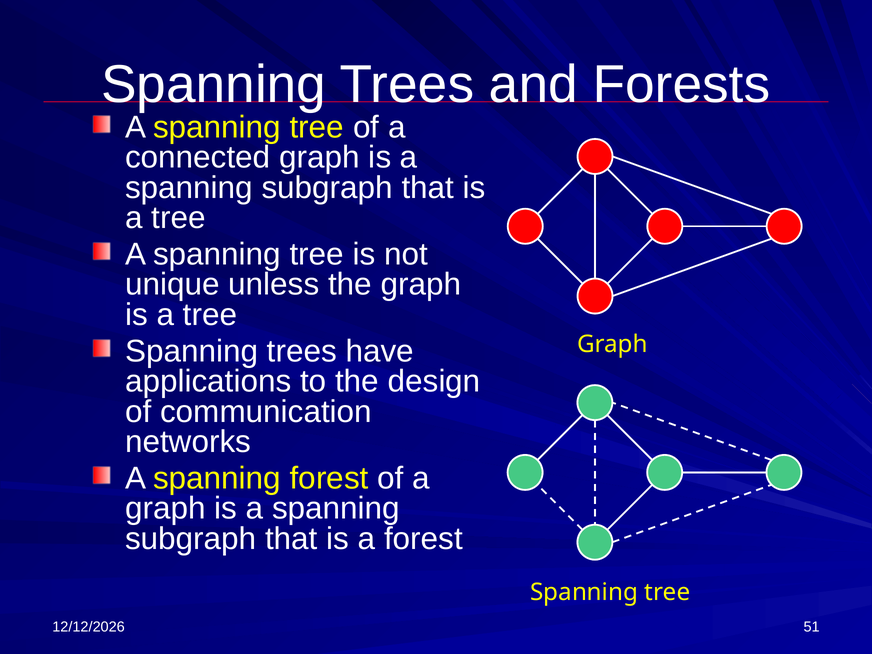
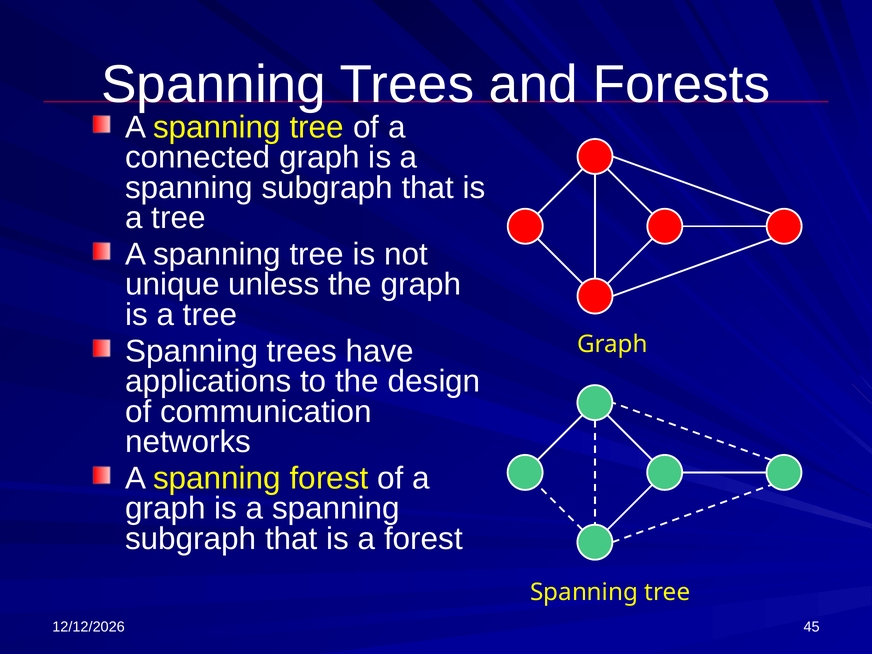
51: 51 -> 45 (812, 627)
